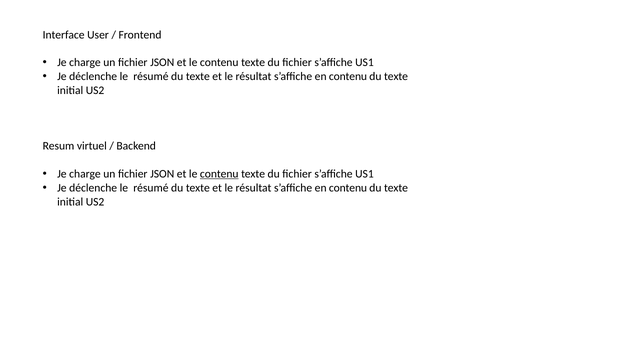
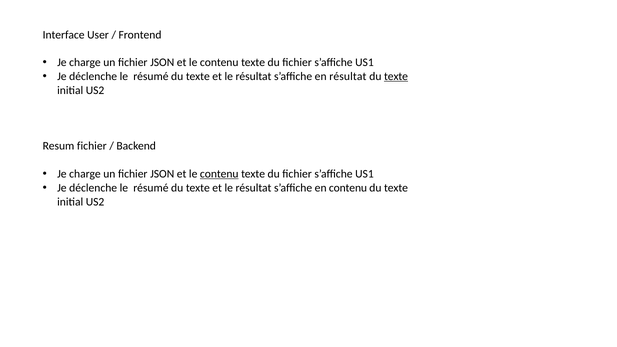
contenu: contenu -> résultat (348, 76)
texte underline: none -> present (396, 76)
Resum virtuel: virtuel -> fichier (92, 146)
